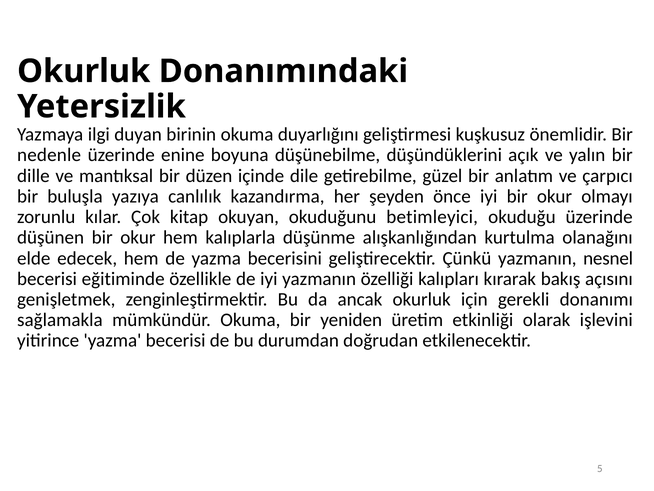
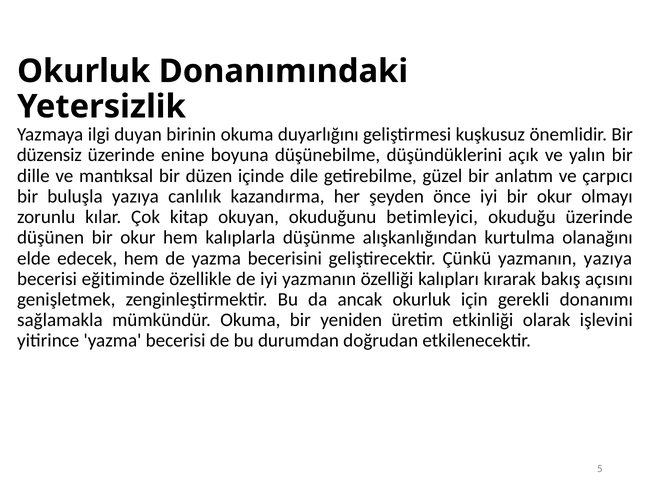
nedenle: nedenle -> düzensiz (49, 155)
yazmanın nesnel: nesnel -> yazıya (608, 258)
